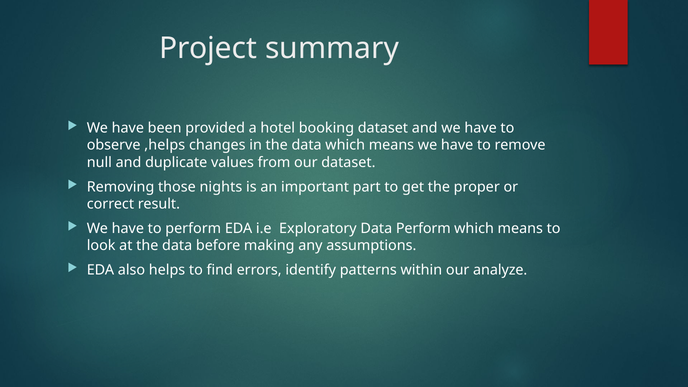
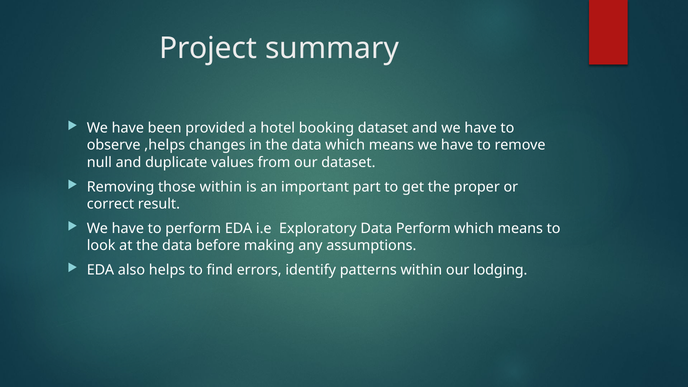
those nights: nights -> within (221, 187)
analyze: analyze -> lodging (500, 270)
